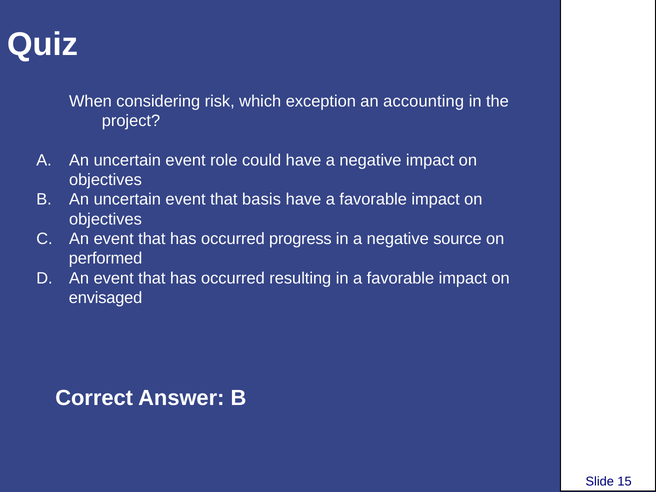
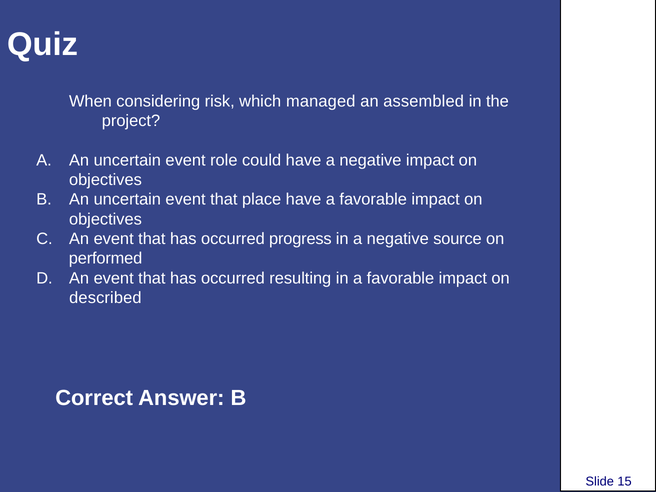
exception: exception -> managed (321, 101)
accounting: accounting -> assembled (424, 101)
basis: basis -> place (262, 199)
envisaged: envisaged -> described (105, 298)
